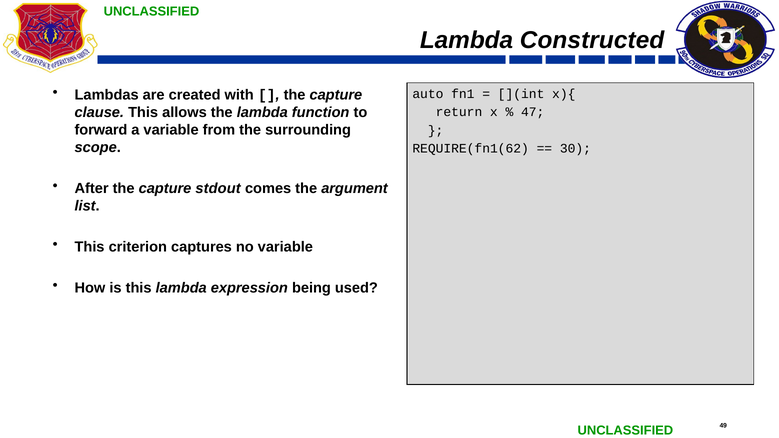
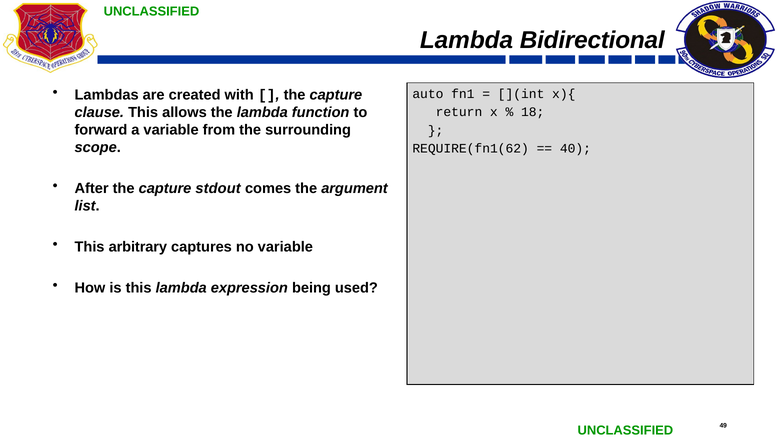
Constructed: Constructed -> Bidirectional (592, 40)
47: 47 -> 18 (533, 112)
30: 30 -> 40 (575, 148)
criterion: criterion -> arbitrary (138, 247)
